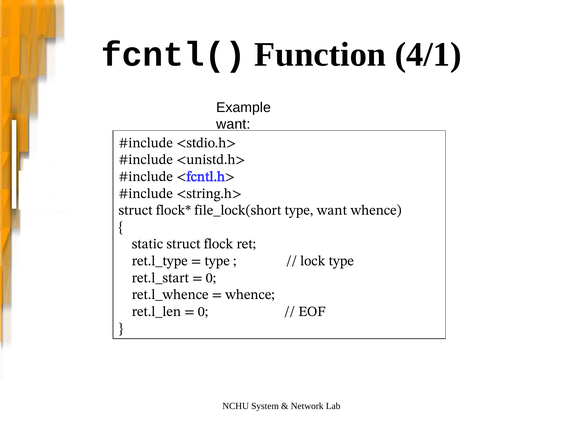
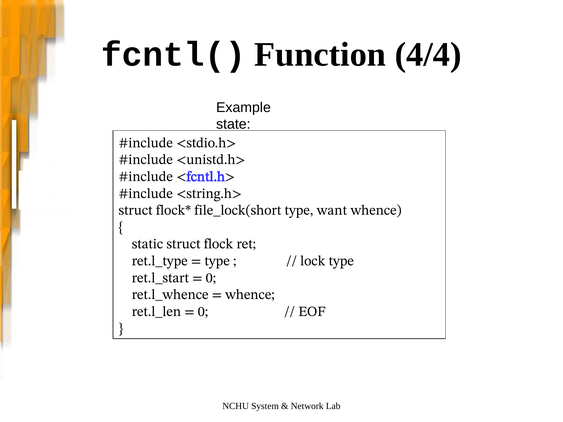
4/1: 4/1 -> 4/4 (428, 55)
want: want -> state (233, 124)
